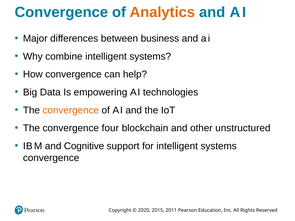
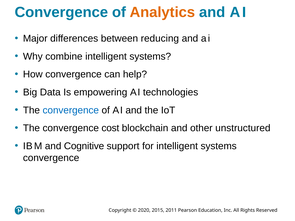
business: business -> reducing (160, 39)
convergence colour: orange -> blue (71, 110)
four: four -> cost (110, 128)
